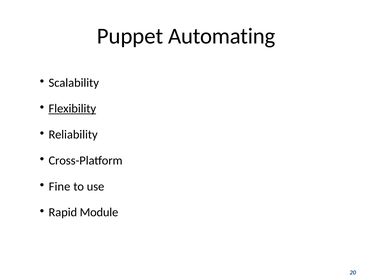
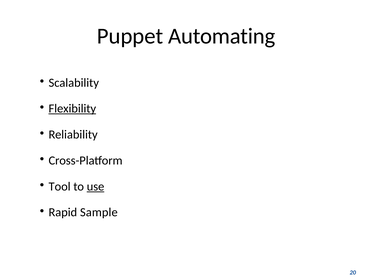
Fine: Fine -> Tool (60, 186)
use underline: none -> present (96, 186)
Module: Module -> Sample (99, 212)
